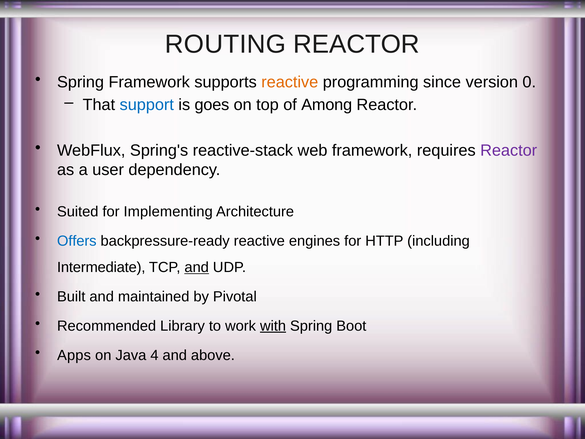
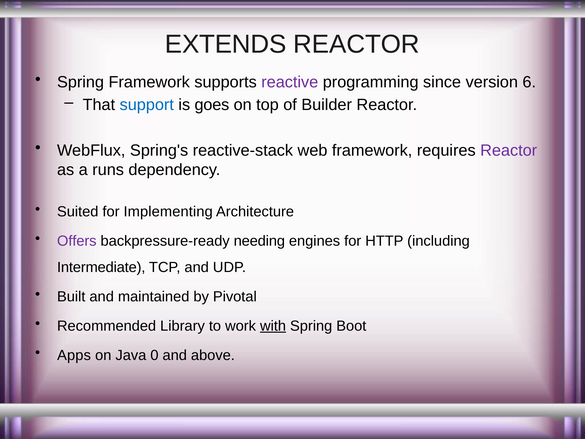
ROUTING: ROUTING -> EXTENDS (226, 44)
reactive colour: orange -> purple (290, 82)
0: 0 -> 6 (529, 82)
Among: Among -> Builder (327, 105)
user: user -> runs (108, 170)
Offers colour: blue -> purple (77, 241)
backpressure-ready reactive: reactive -> needing (259, 241)
and underline: present -> none (197, 267)
4: 4 -> 0 (154, 355)
